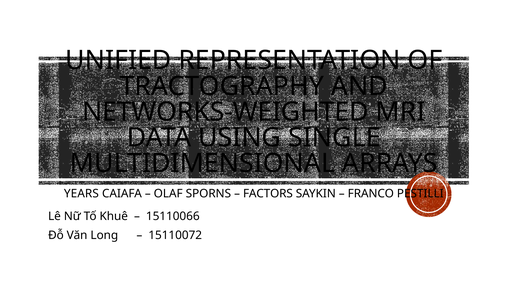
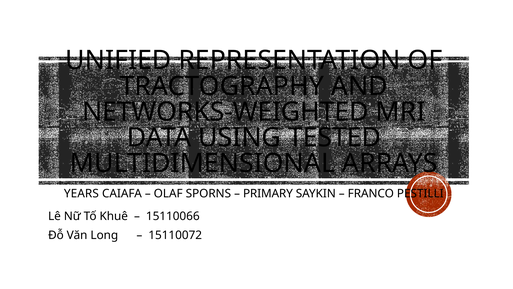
SINGLE: SINGLE -> TESTED (335, 137)
FACTORS: FACTORS -> PRIMARY (268, 193)
